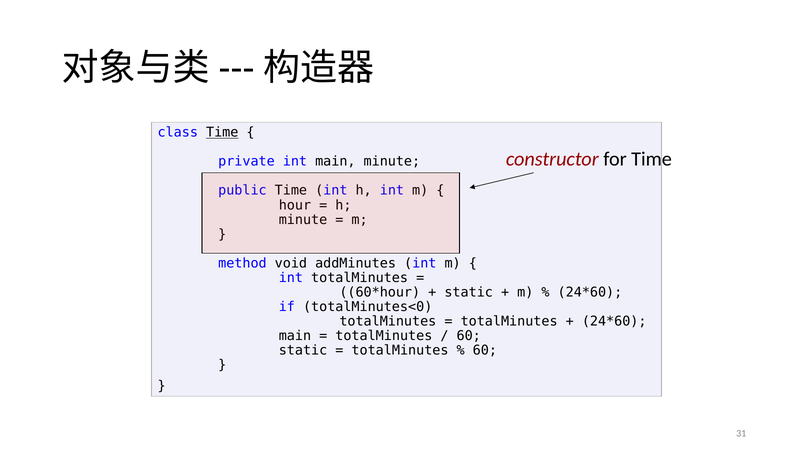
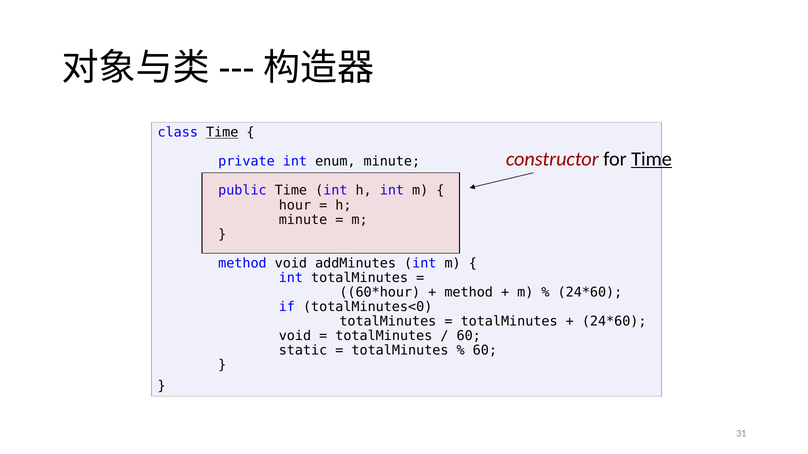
Time underline: none -> present (652, 159)
int main: main -> enum (335, 162)
static: static -> method (469, 292)
main: main -> void (295, 336)
